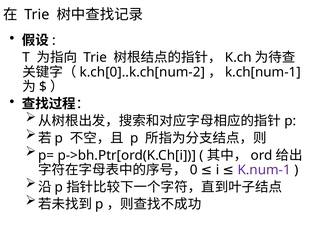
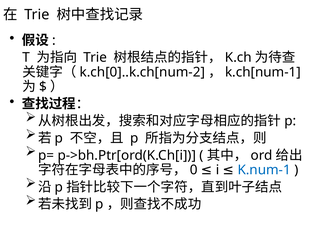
K.num-1 colour: purple -> blue (264, 170)
